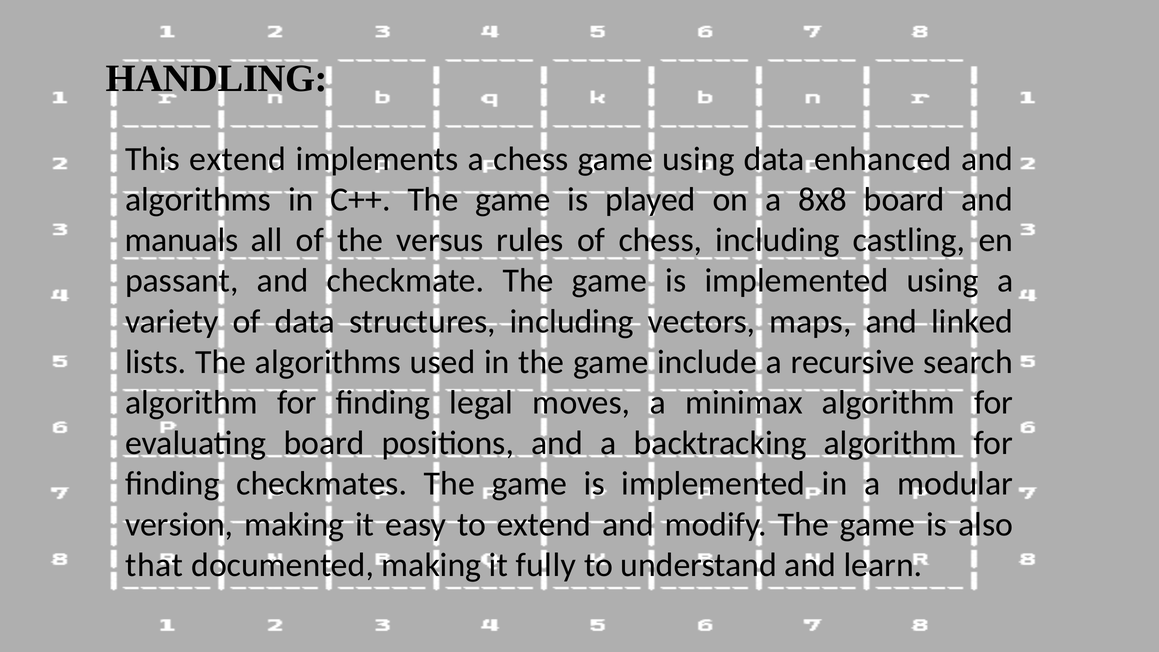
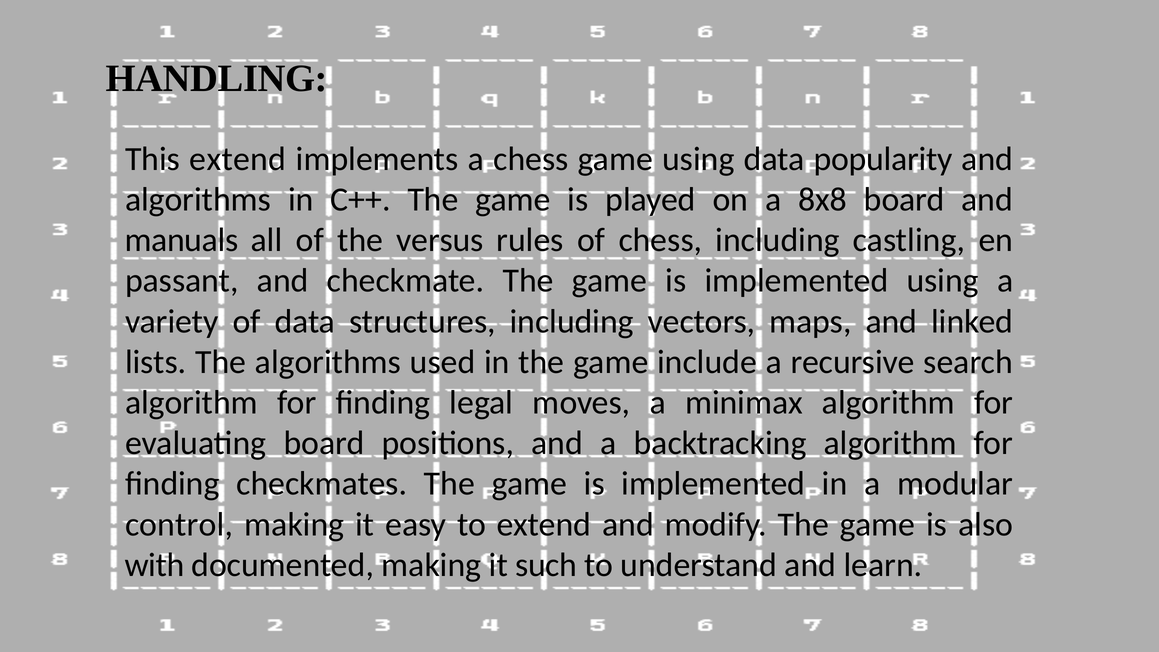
enhanced: enhanced -> popularity (883, 159)
version: version -> control (179, 524)
that: that -> with (155, 565)
fully: fully -> such (546, 565)
